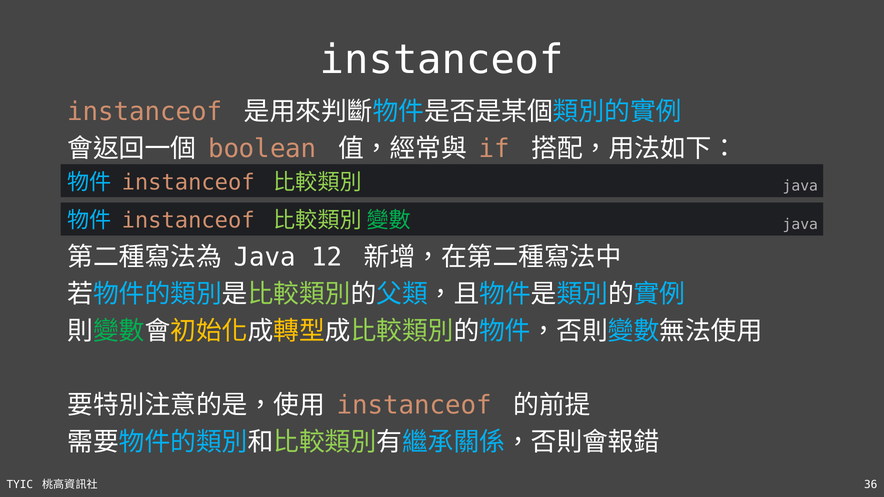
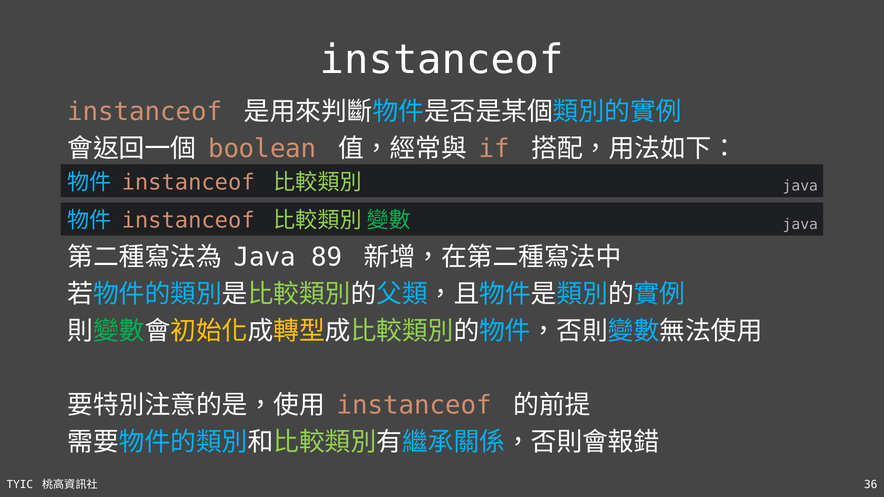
12: 12 -> 89 (327, 257)
